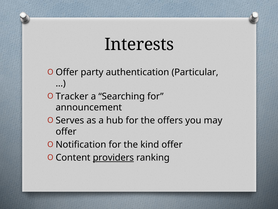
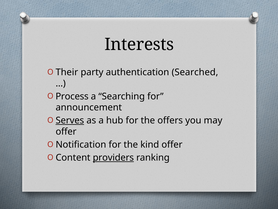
Offer: Offer -> Their (67, 72)
Particular: Particular -> Searched (195, 72)
Tracker: Tracker -> Process (72, 96)
Serves underline: none -> present (70, 120)
